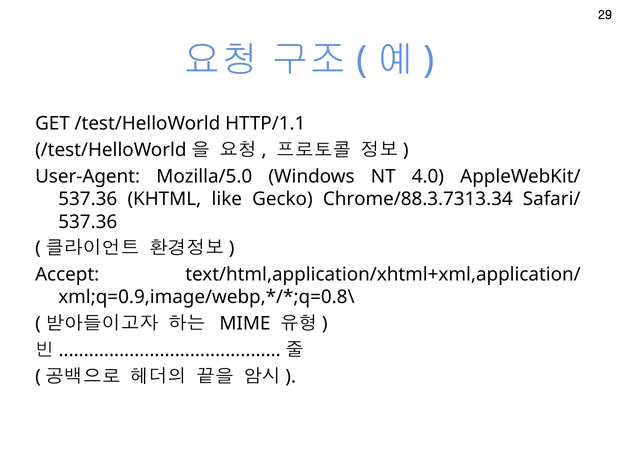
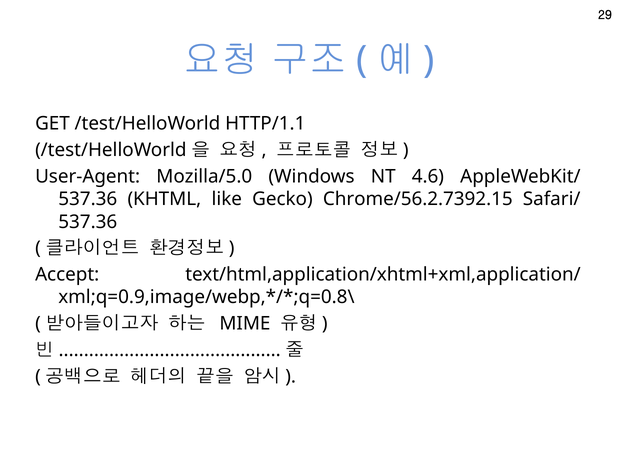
4.0: 4.0 -> 4.6 (428, 177)
Chrome/88.3.7313.34: Chrome/88.3.7313.34 -> Chrome/56.2.7392.15 (418, 199)
